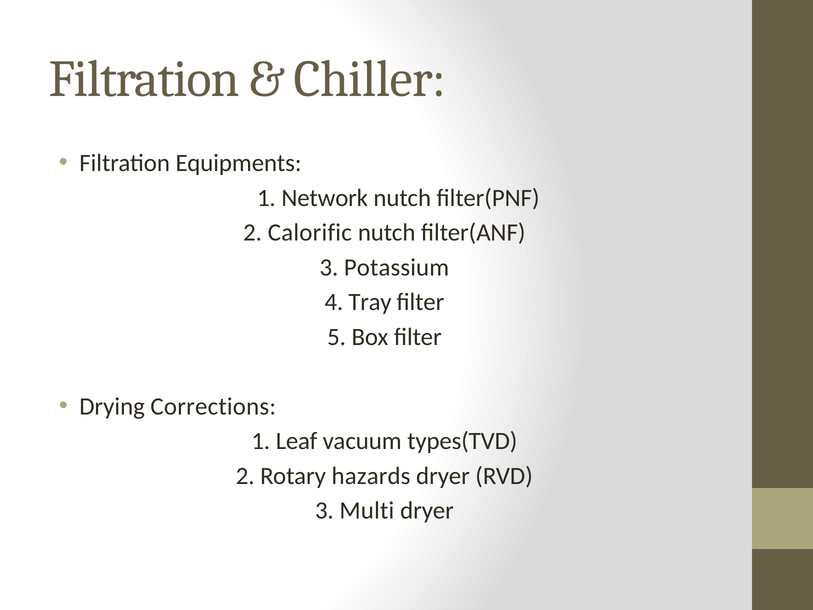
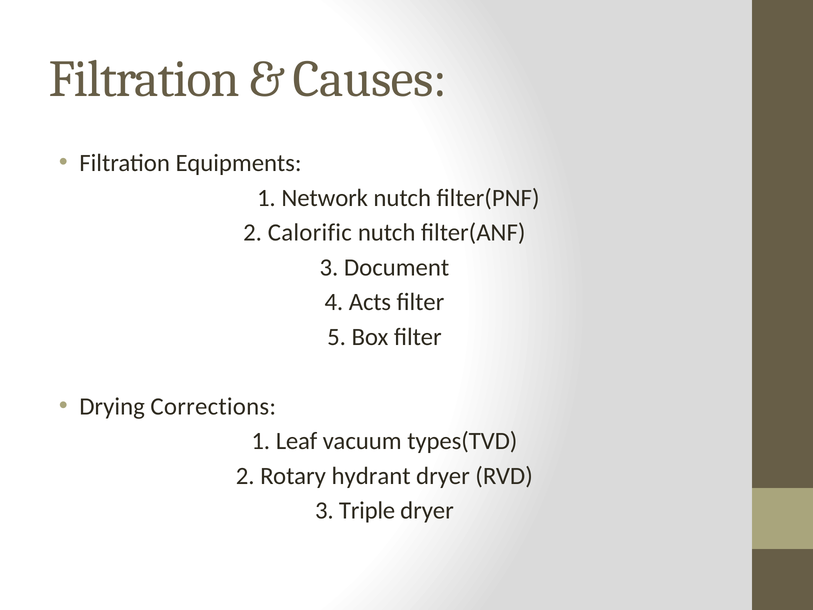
Chiller: Chiller -> Causes (370, 79)
Potassium: Potassium -> Document (397, 267)
Tray: Tray -> Acts (370, 302)
hazards: hazards -> hydrant (371, 476)
Multi: Multi -> Triple (367, 511)
